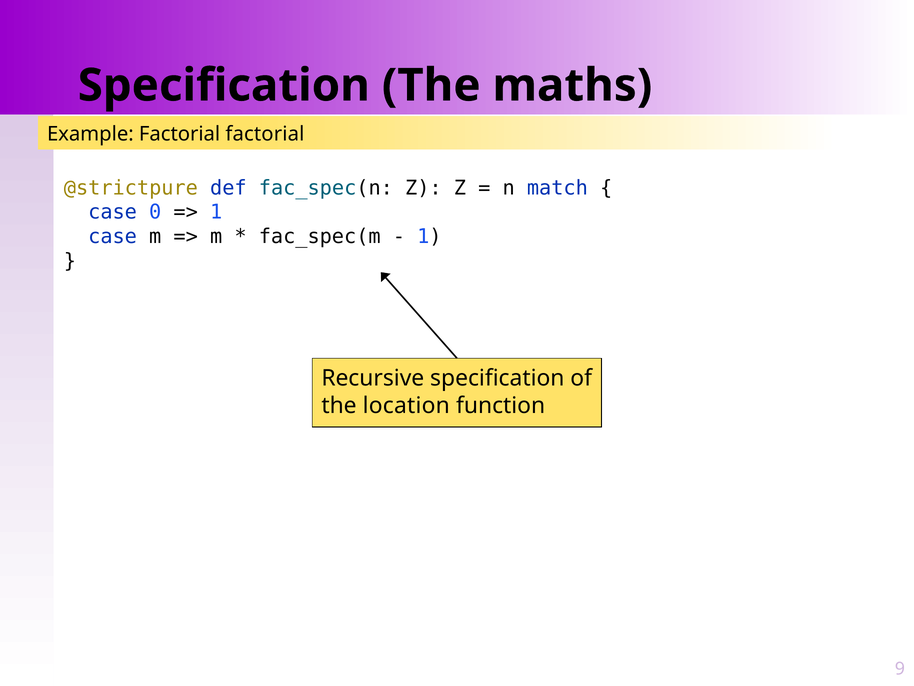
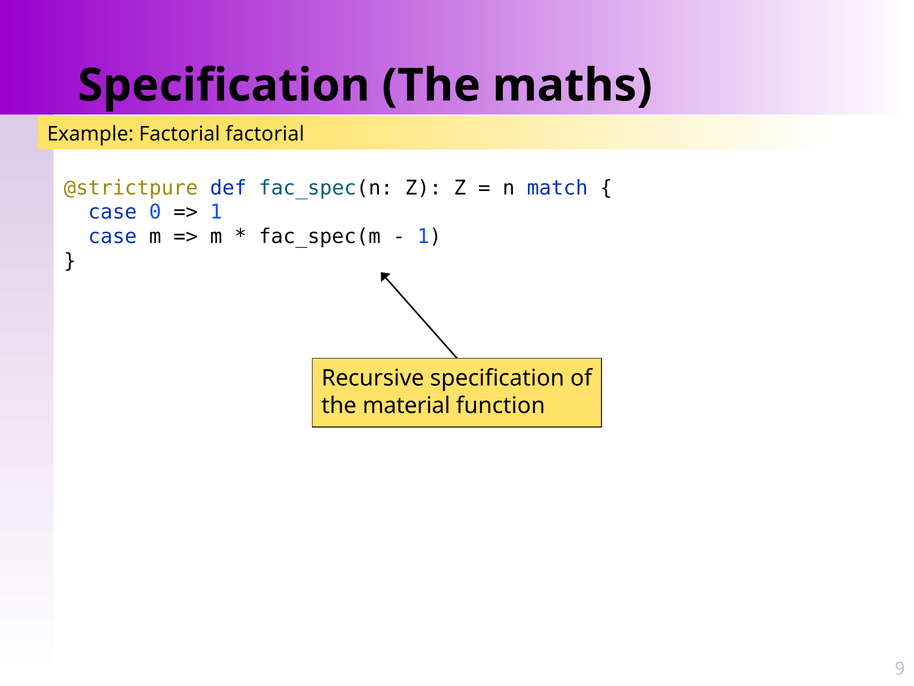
location: location -> material (406, 405)
